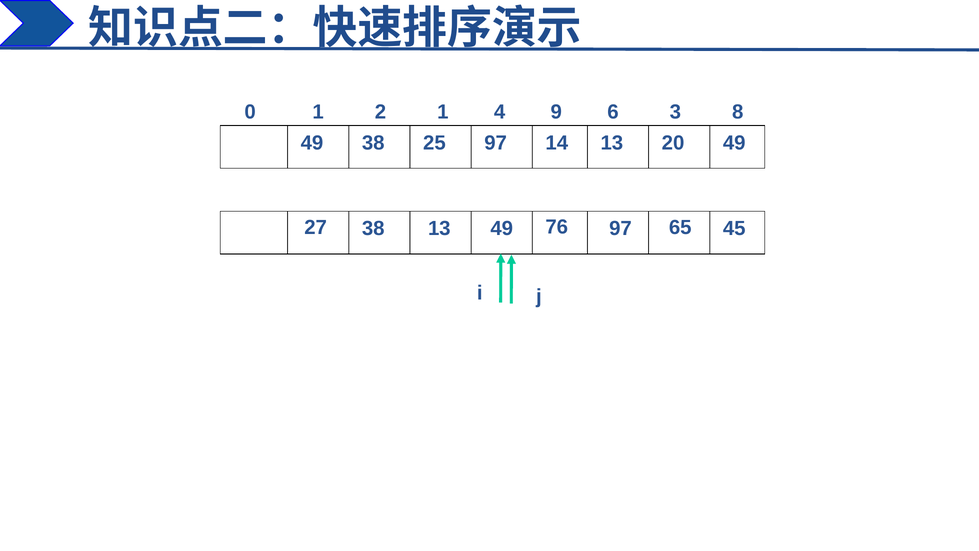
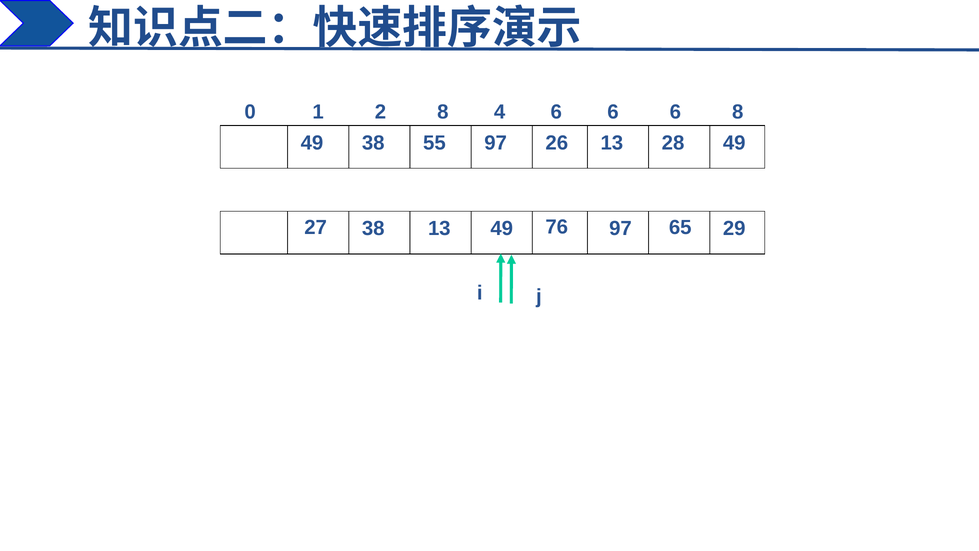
2 1: 1 -> 8 (443, 112)
4 9: 9 -> 6 (556, 112)
3: 3 -> 6 (675, 112)
25: 25 -> 55 (434, 143)
14: 14 -> 26 (557, 143)
20: 20 -> 28 (673, 143)
45: 45 -> 29 (734, 228)
